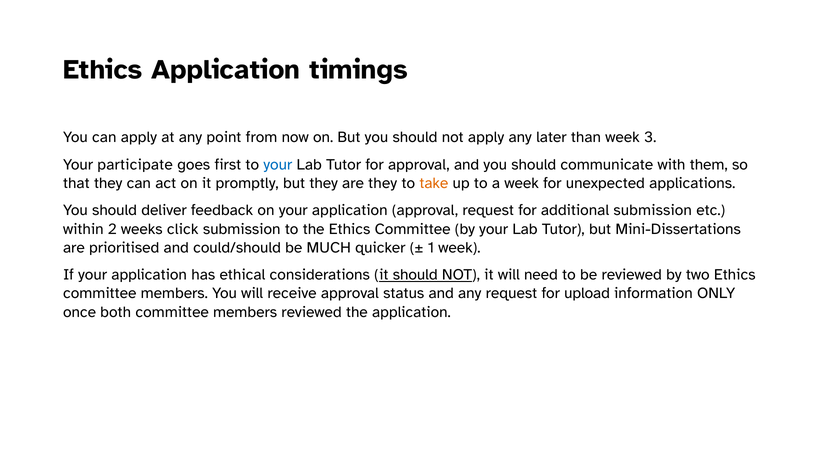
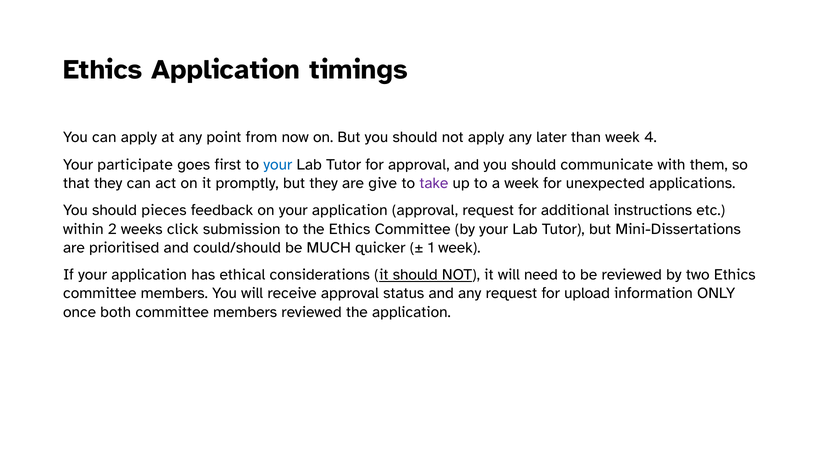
3: 3 -> 4 (650, 137)
are they: they -> give (383, 183)
take colour: orange -> purple (434, 183)
deliver: deliver -> pieces (164, 210)
additional submission: submission -> instructions (653, 210)
